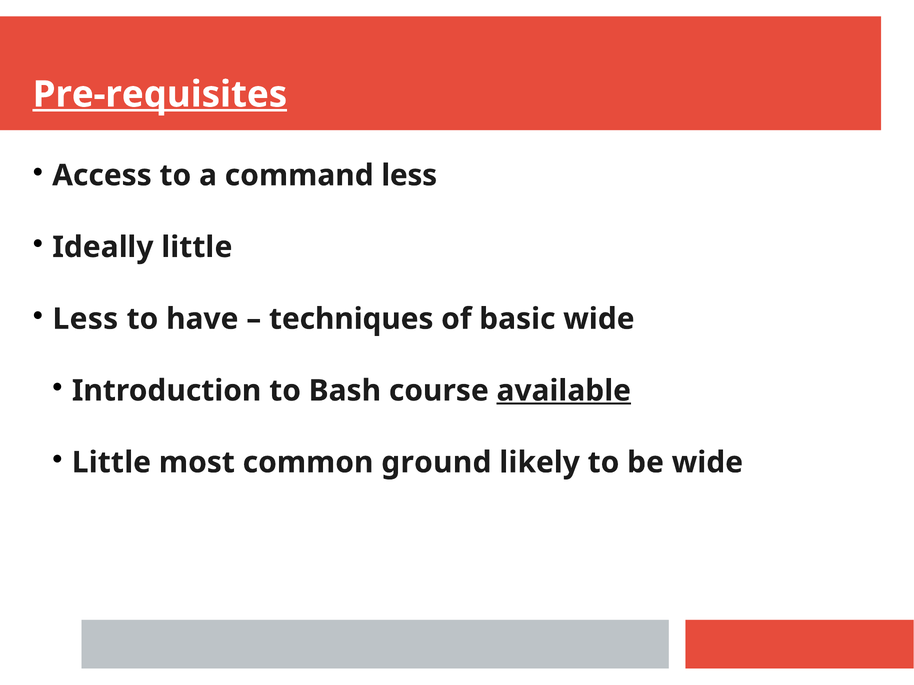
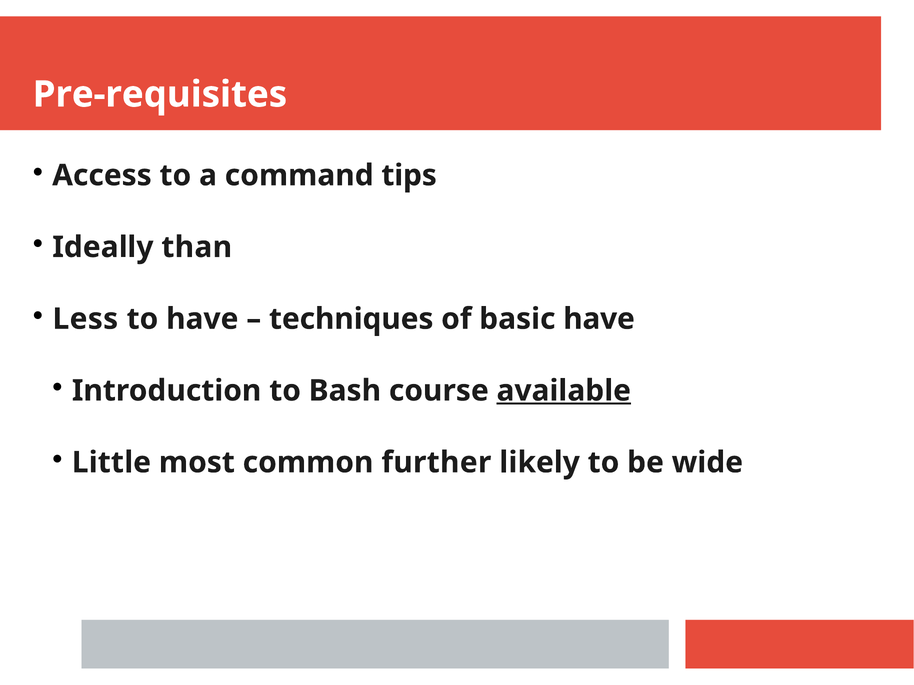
Pre-requisites underline: present -> none (160, 94)
command less: less -> tips (409, 175)
Ideally little: little -> than (197, 247)
basic wide: wide -> have (599, 319)
ground: ground -> further (436, 463)
